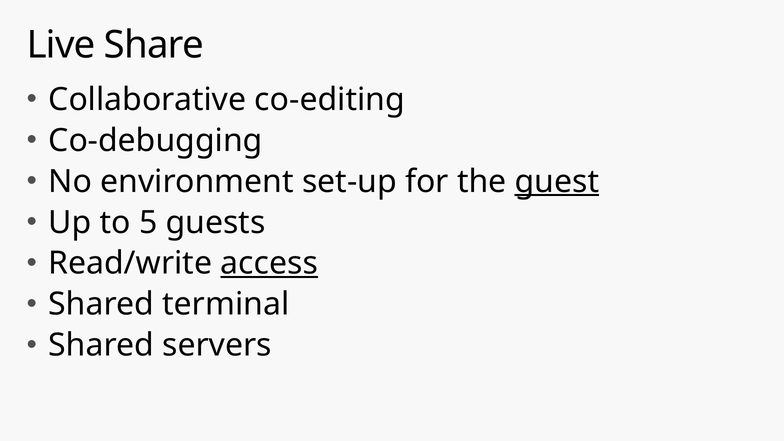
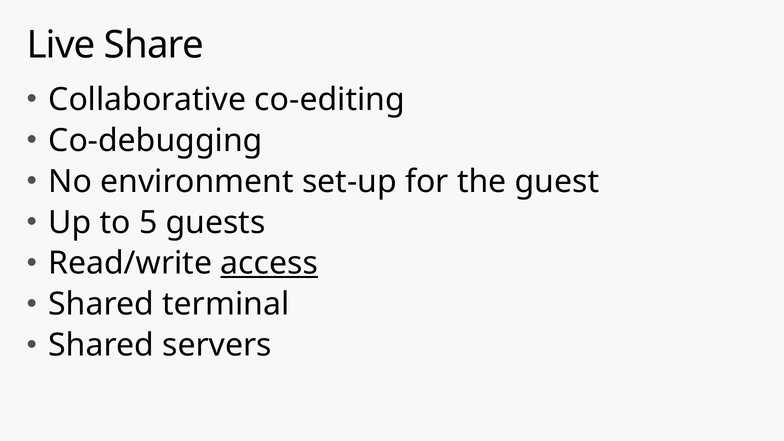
guest underline: present -> none (557, 181)
